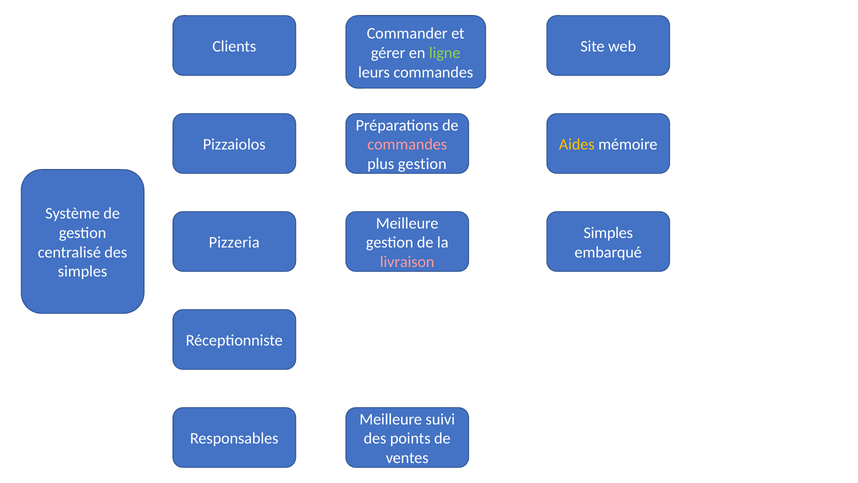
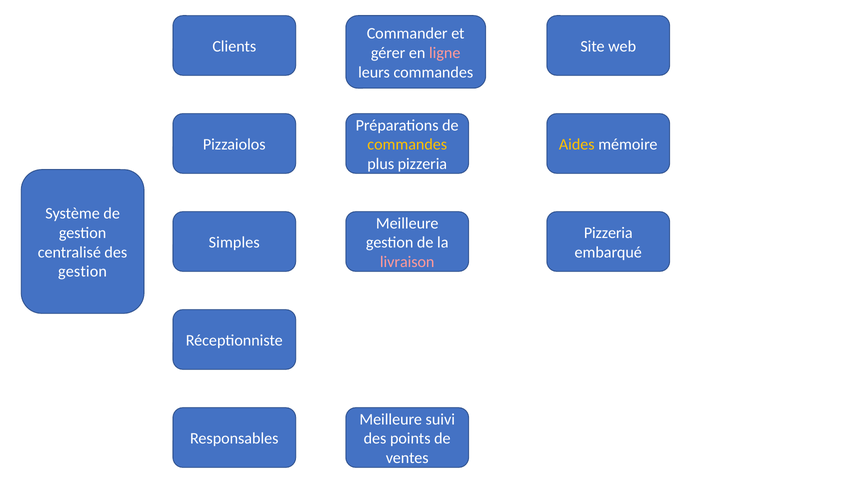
ligne colour: light green -> pink (445, 53)
commandes colour: pink -> yellow (407, 144)
plus gestion: gestion -> pizzeria (422, 164)
Simples: Simples -> Pizzeria (608, 233)
Pizzeria: Pizzeria -> Simples (234, 242)
simples: simples -> gestion (82, 271)
